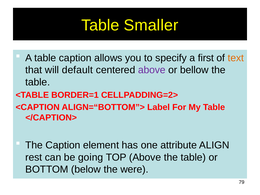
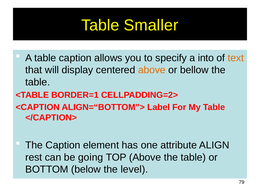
first: first -> into (206, 58)
default: default -> display (77, 70)
above colour: purple -> orange (152, 70)
were: were -> level (134, 169)
